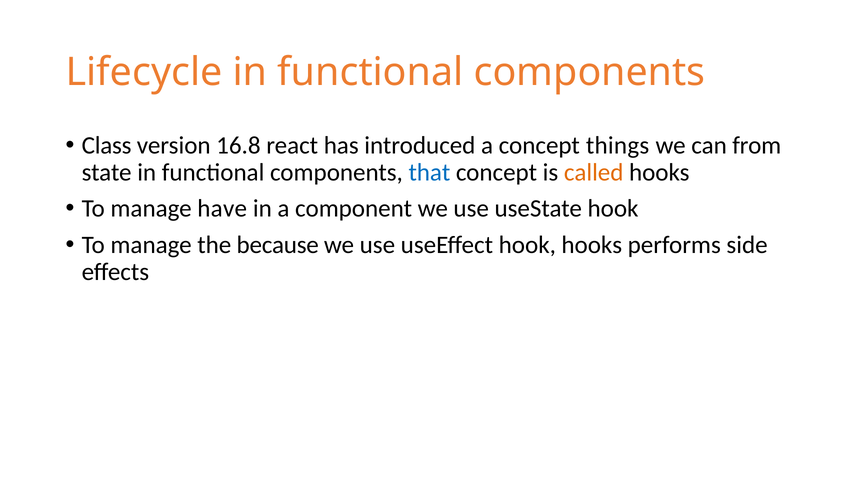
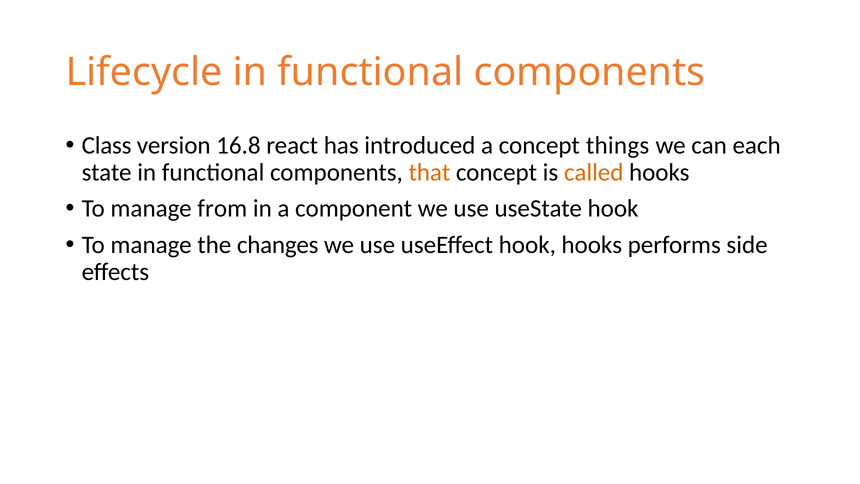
from: from -> each (757, 145)
that colour: blue -> orange (429, 172)
have: have -> from (222, 209)
because: because -> changes (278, 245)
